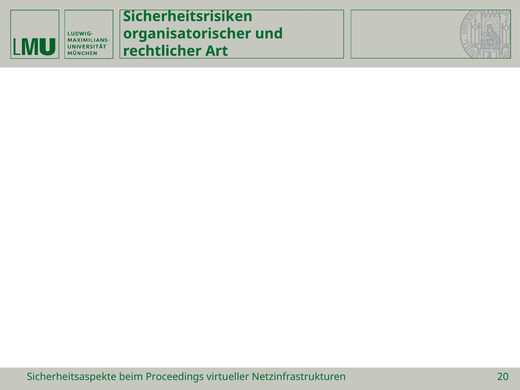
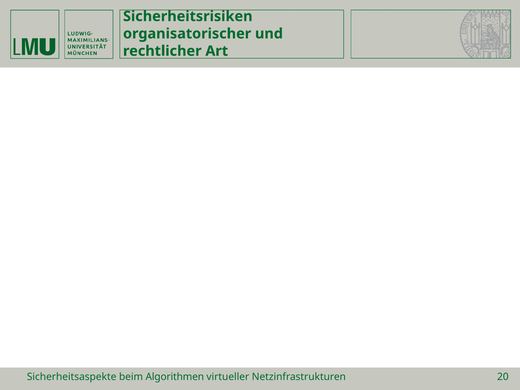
Proceedings: Proceedings -> Algorithmen (175, 377)
